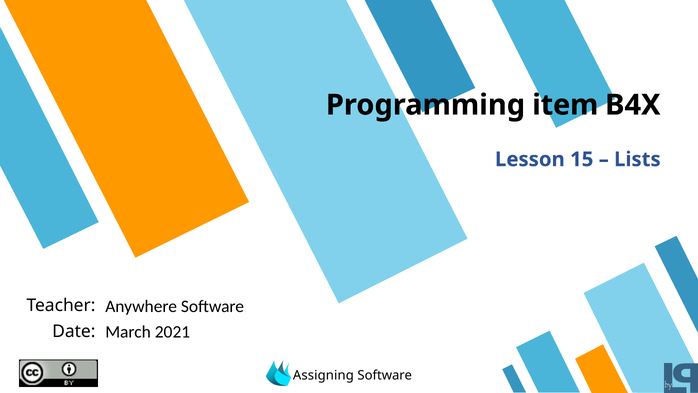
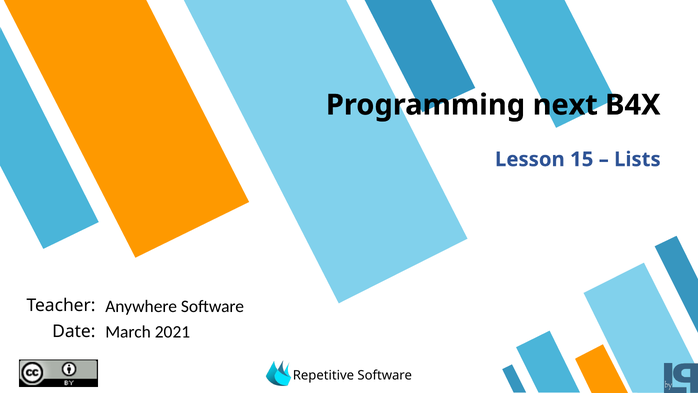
item: item -> next (565, 105)
Assigning: Assigning -> Repetitive (323, 375)
